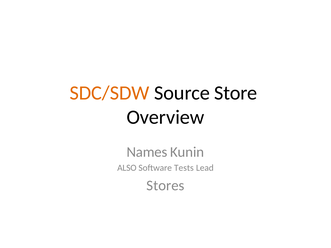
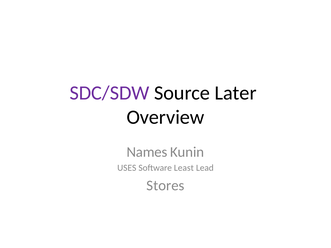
SDC/SDW colour: orange -> purple (109, 93)
Store: Store -> Later (236, 93)
ALSO: ALSO -> USES (127, 168)
Tests: Tests -> Least (184, 168)
